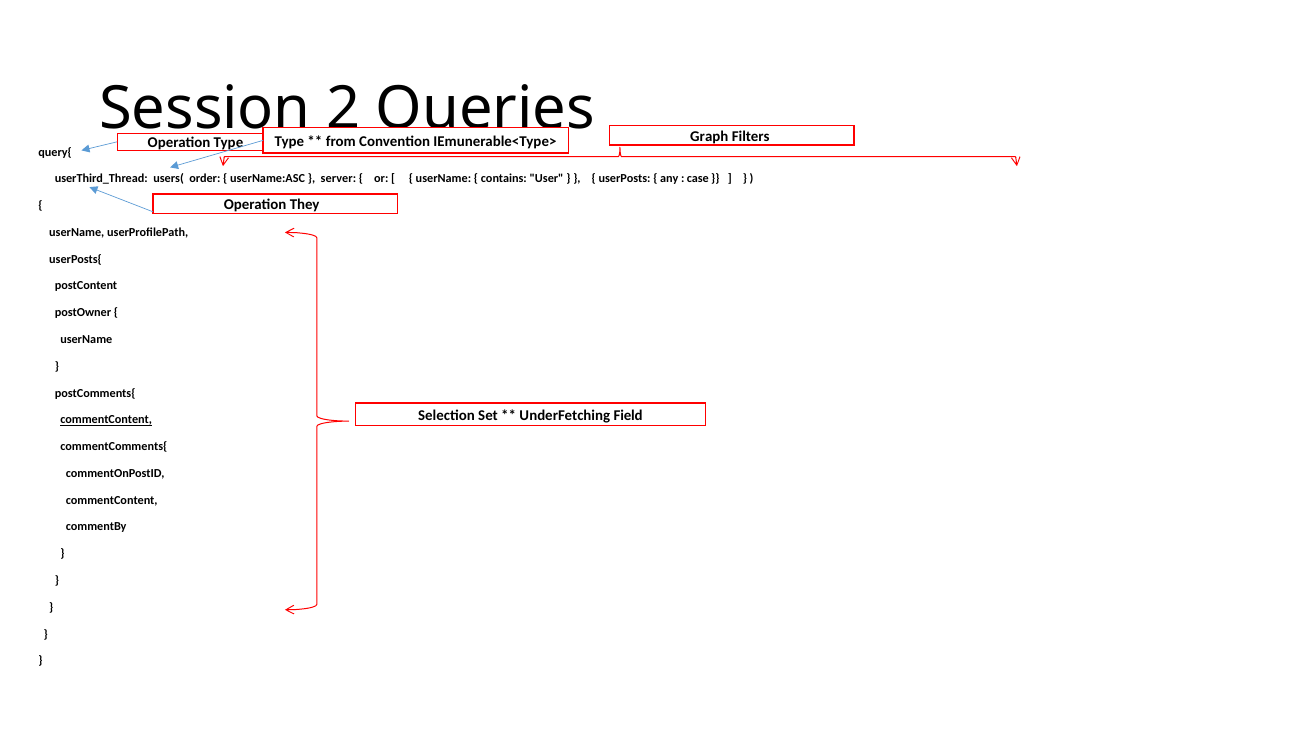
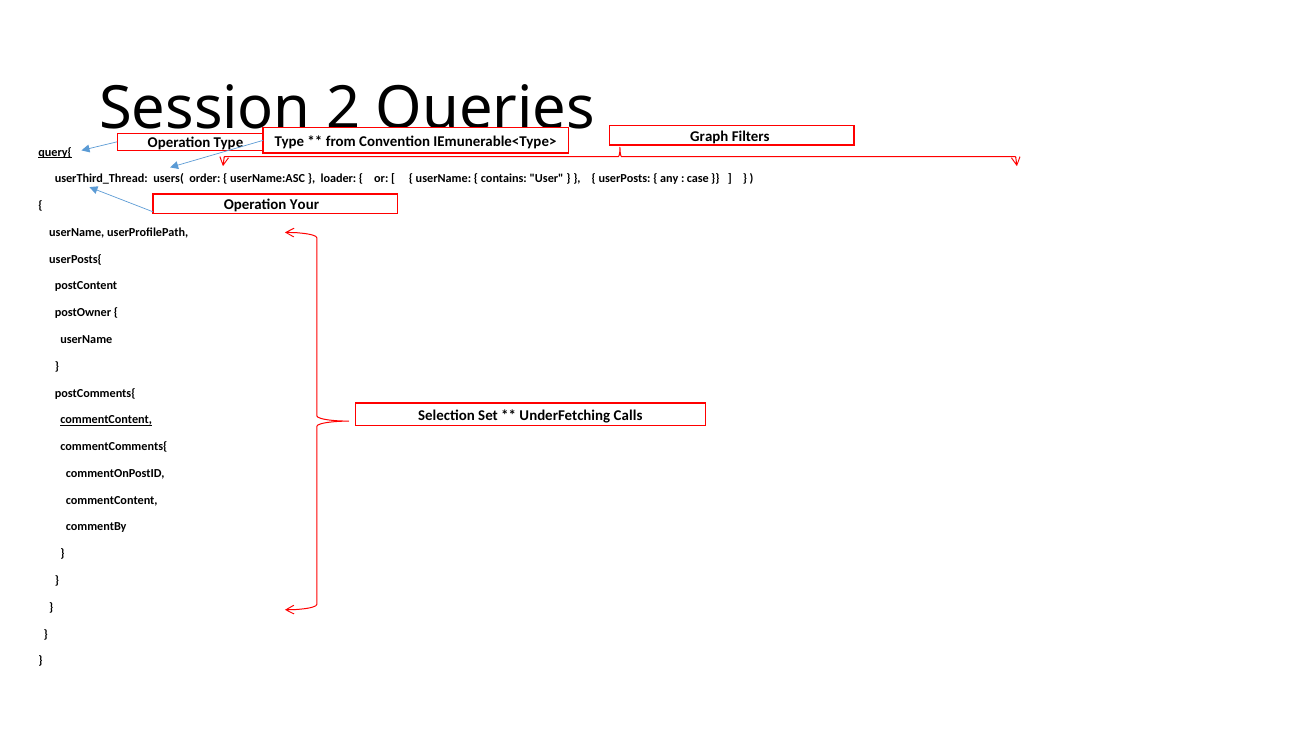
query{ underline: none -> present (55, 152)
server: server -> loader (338, 179)
They: They -> Your (305, 205)
Field: Field -> Calls (628, 415)
